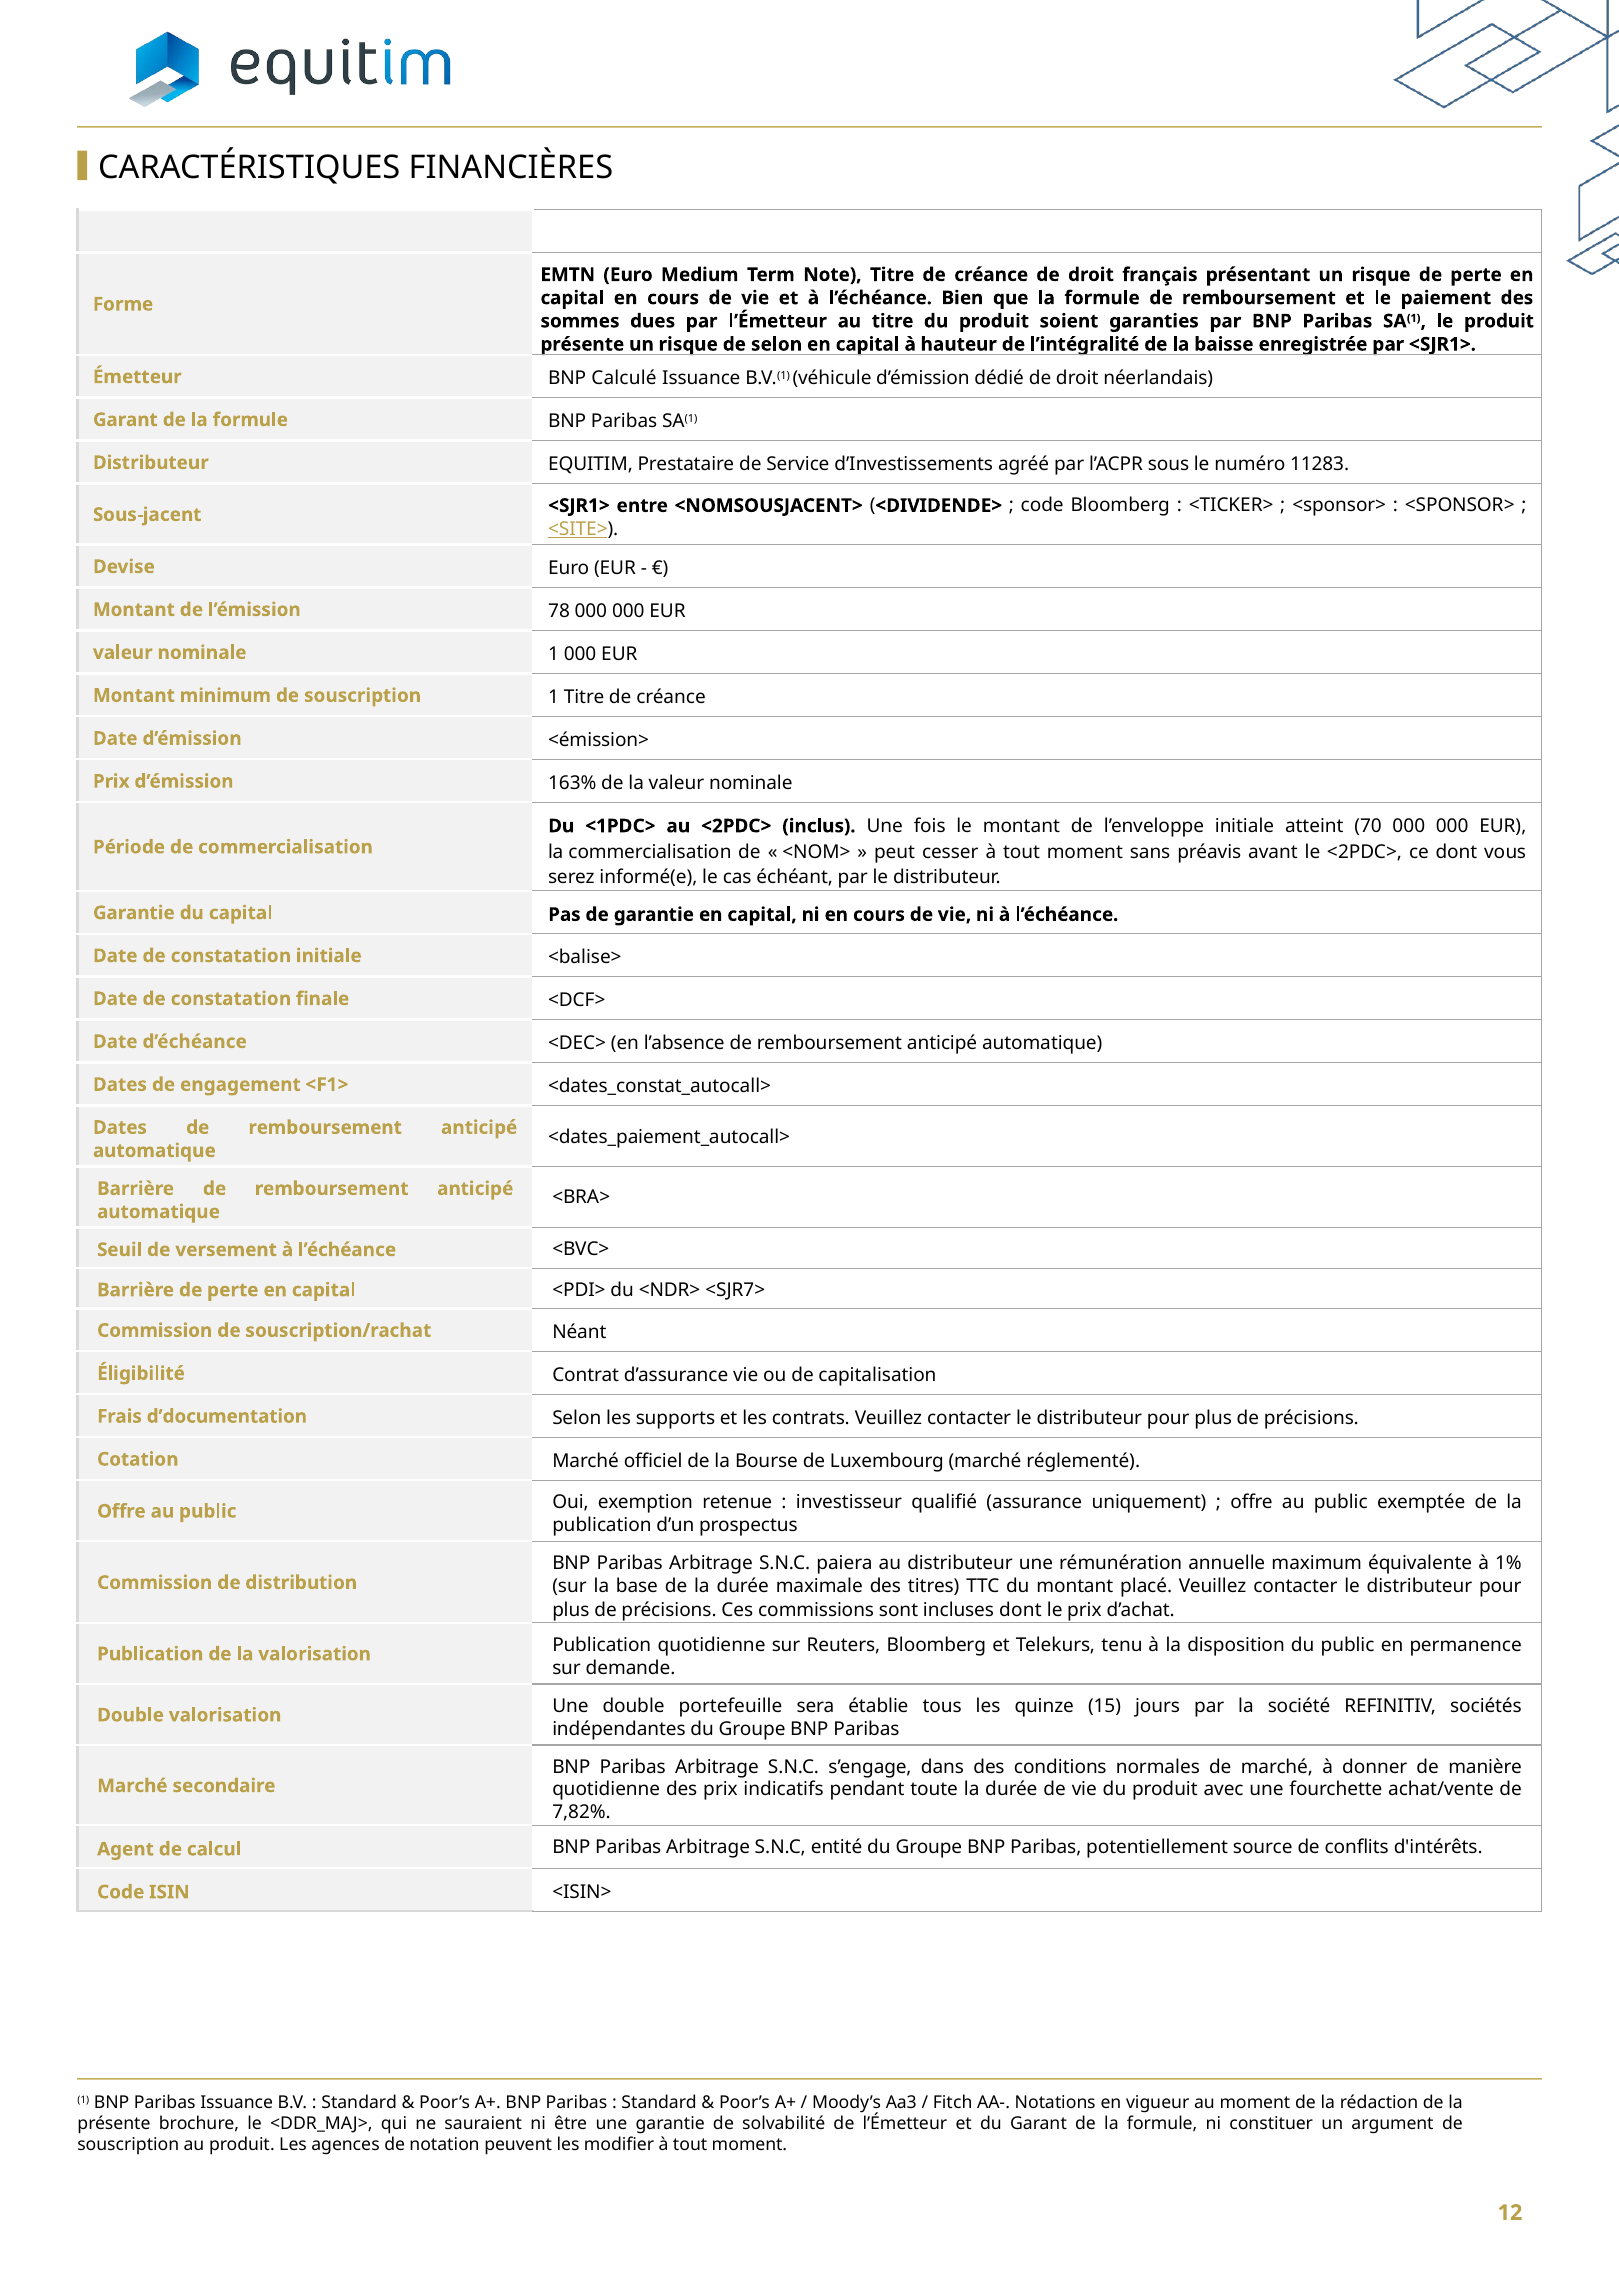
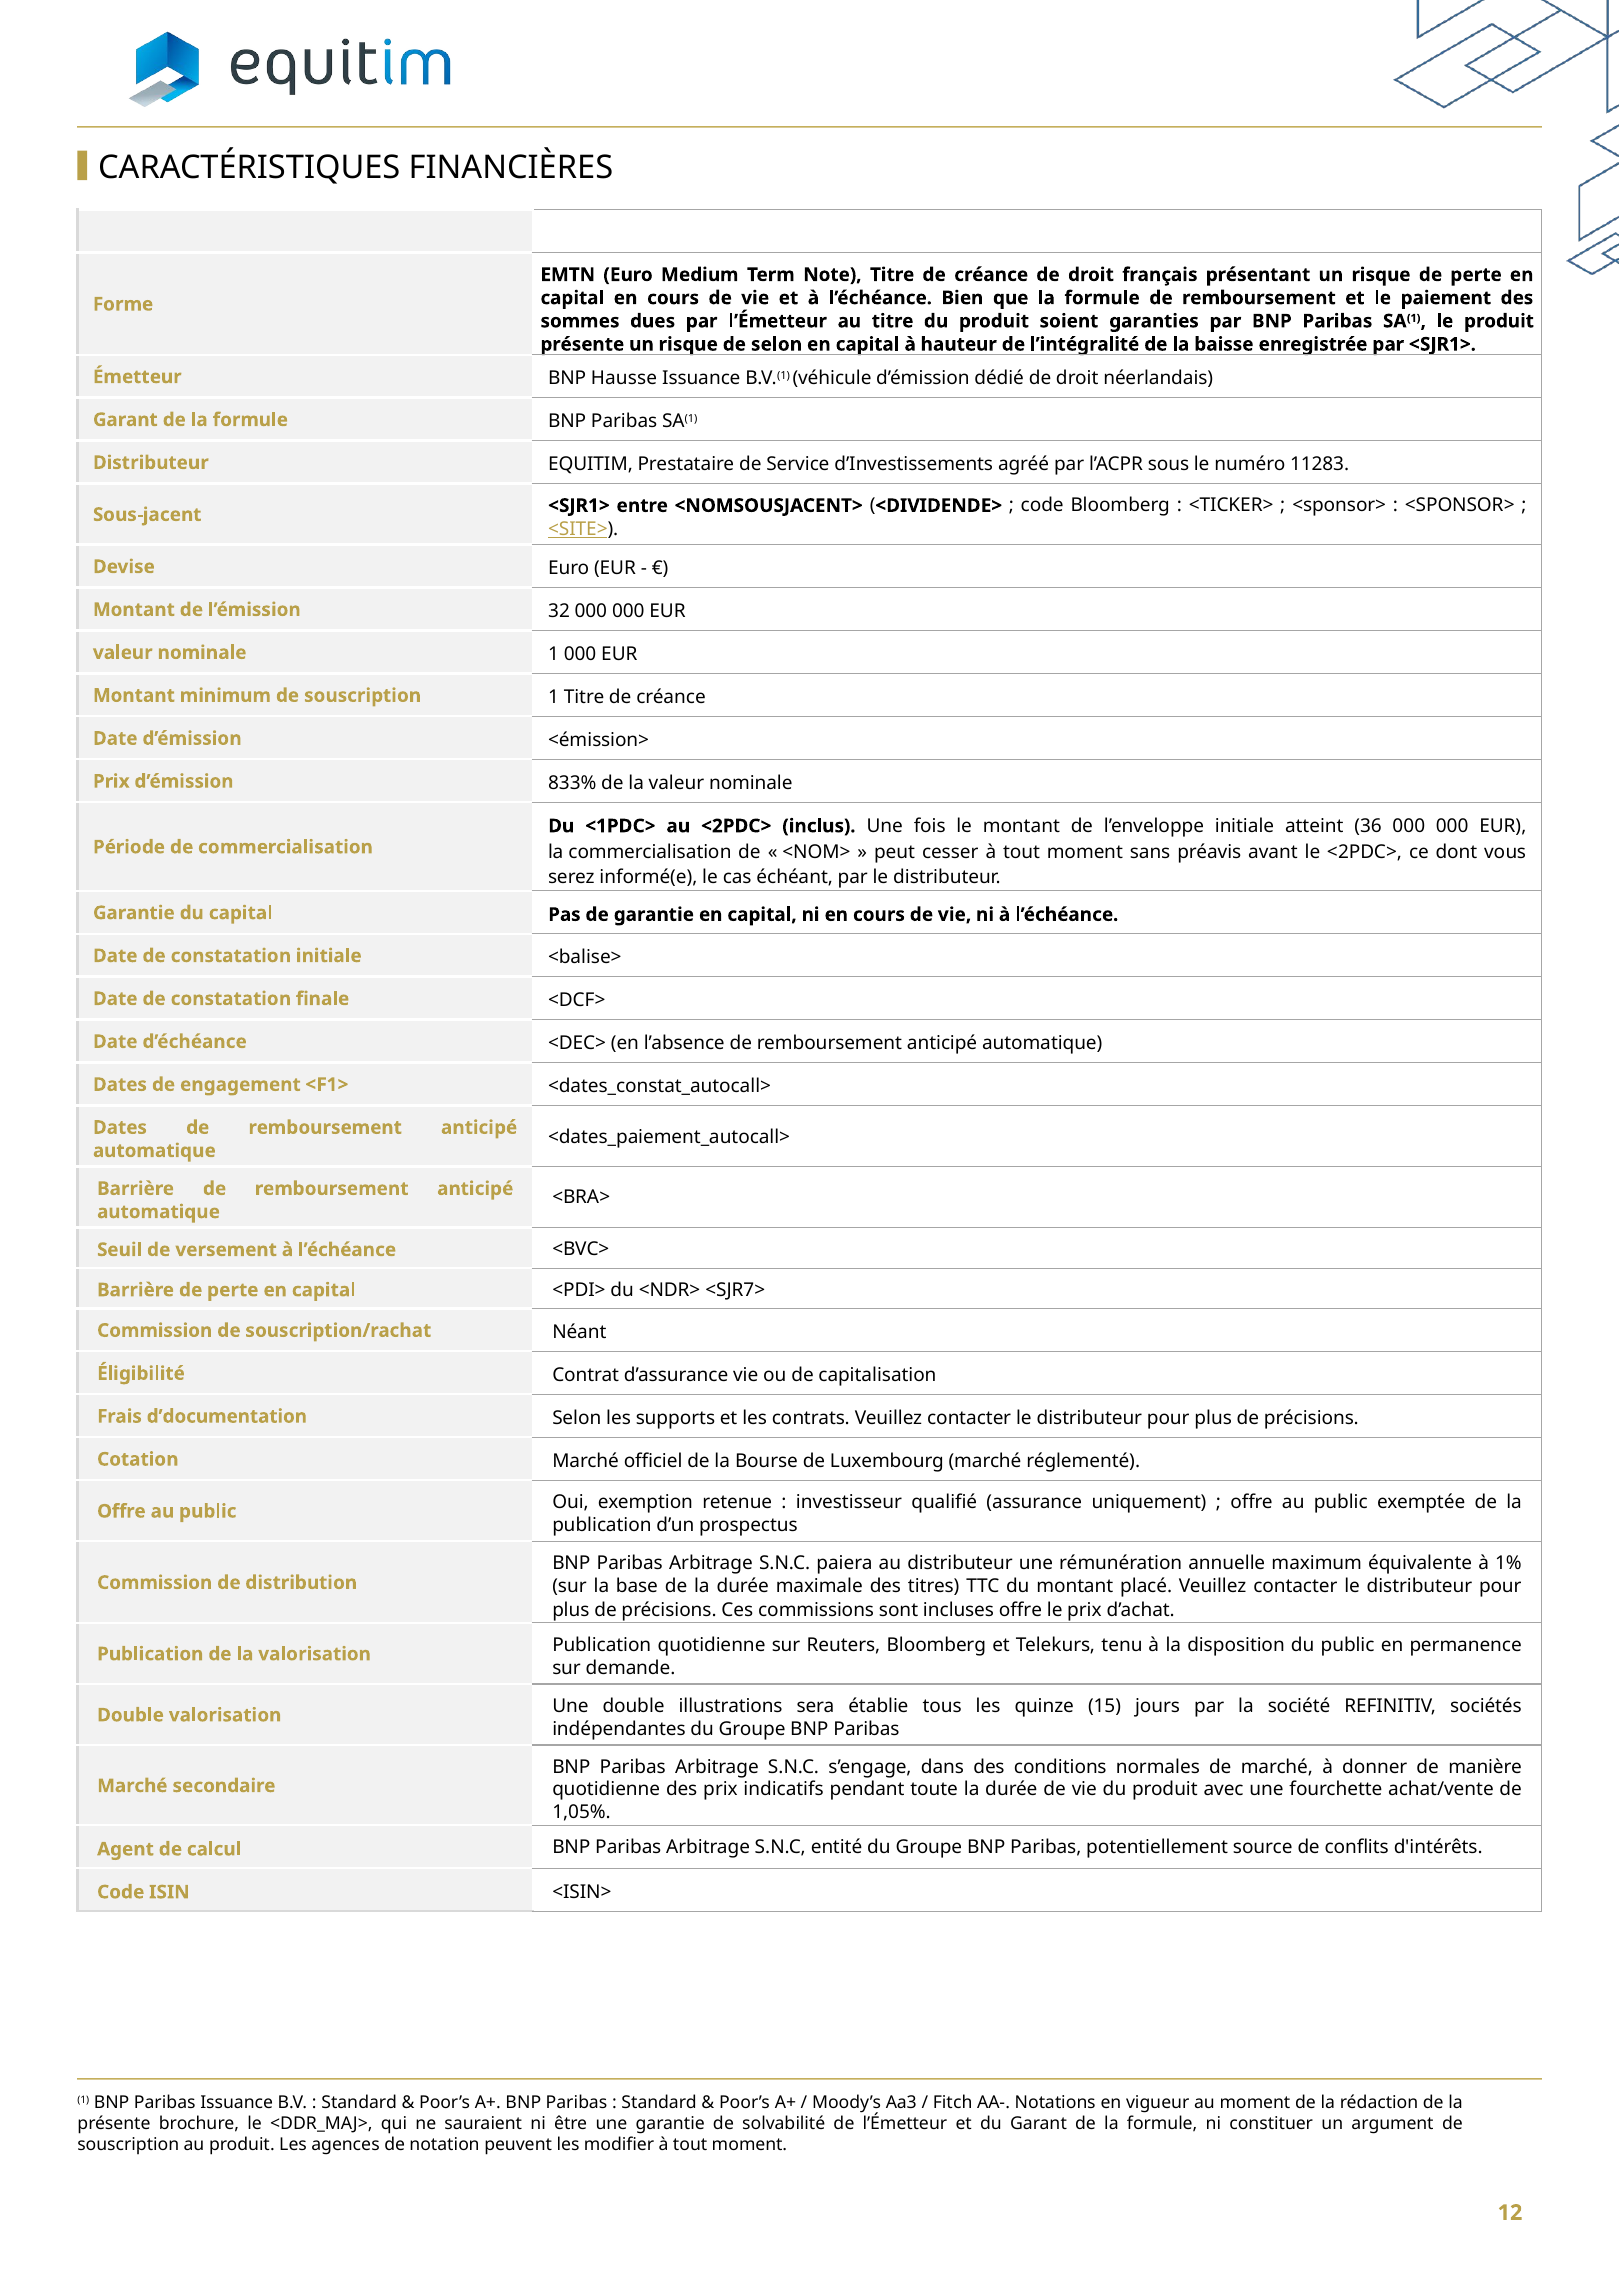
Calculé: Calculé -> Hausse (624, 379)
78: 78 -> 32 (559, 612)
163%: 163% -> 833% (572, 783)
70: 70 -> 36 (1368, 826)
incluses dont: dont -> offre (1021, 1610)
portefeuille: portefeuille -> illustrations (731, 1707)
7,82%: 7,82% -> 1,05% (582, 1813)
